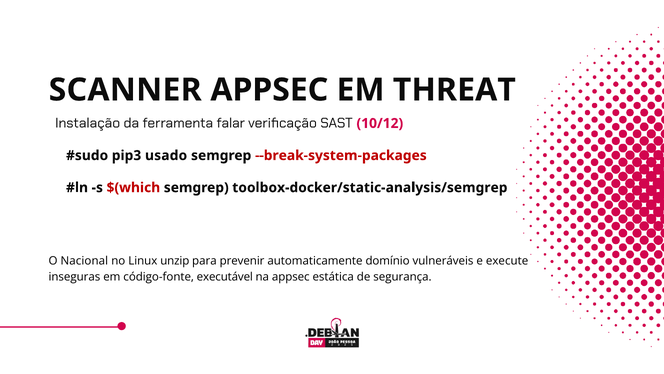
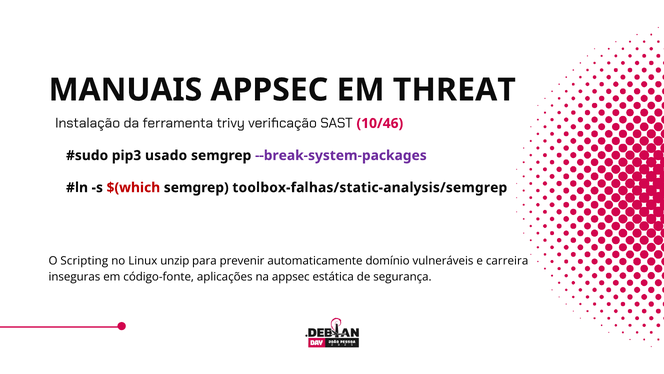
SCANNER: SCANNER -> MANUAIS (125, 90)
falar: falar -> trivy (231, 123)
10/12: 10/12 -> 10/46 (380, 123)
--break-system-packages colour: red -> purple (341, 155)
toolbox-docker/static-analysis/semgrep: toolbox-docker/static-analysis/semgrep -> toolbox-falhas/static-analysis/semgrep (370, 187)
Nacional: Nacional -> Scripting (84, 260)
execute: execute -> carreira (507, 260)
executável: executável -> aplicações (225, 277)
